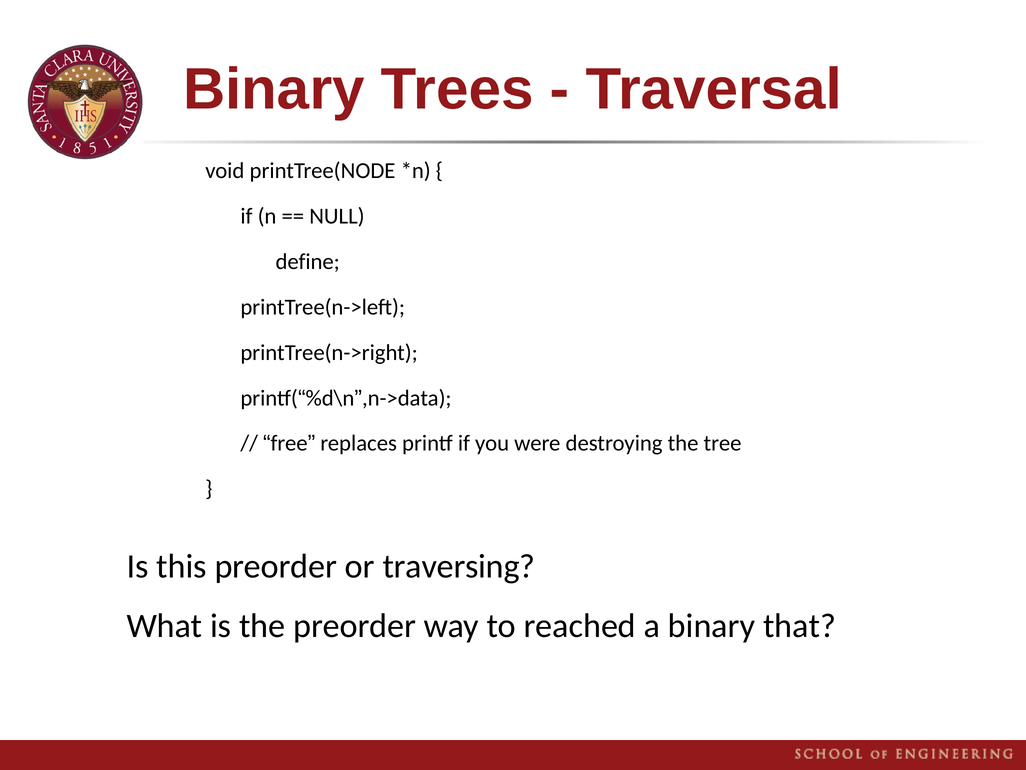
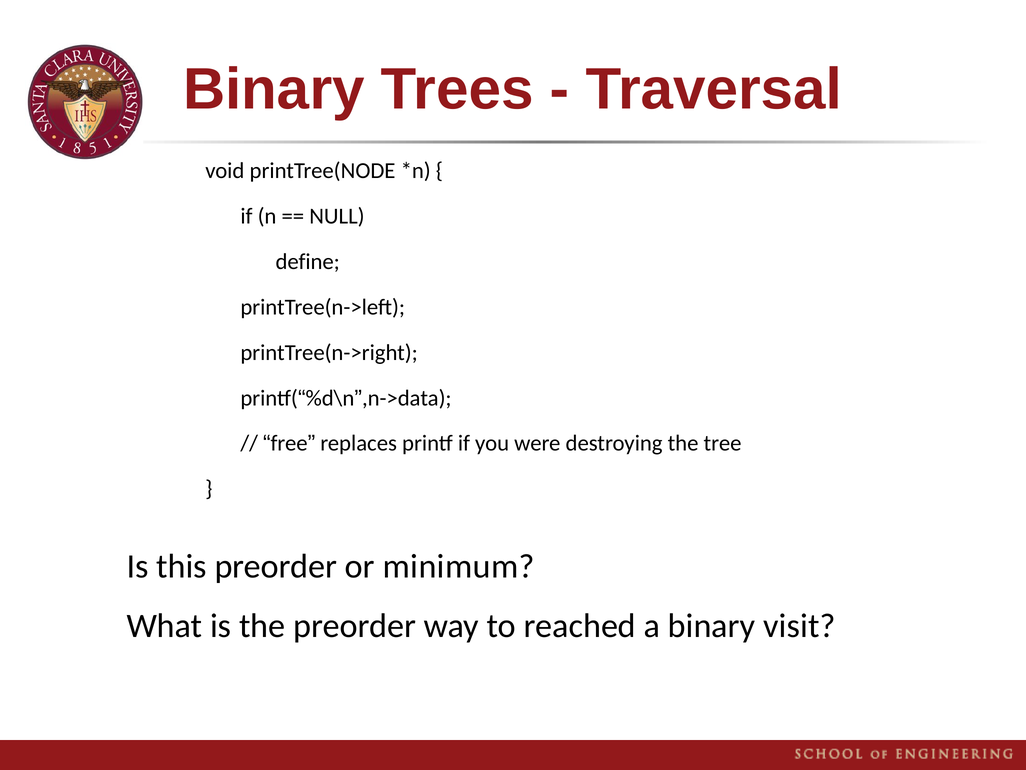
traversing: traversing -> minimum (459, 566)
that: that -> visit (799, 625)
